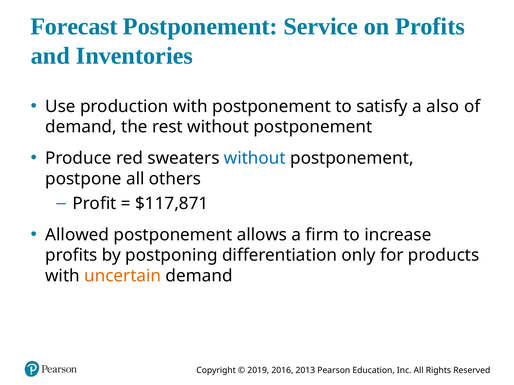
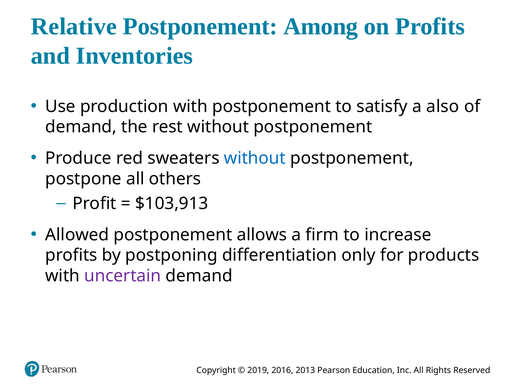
Forecast: Forecast -> Relative (74, 27)
Service: Service -> Among (321, 27)
$117,871: $117,871 -> $103,913 (172, 204)
uncertain colour: orange -> purple (123, 276)
